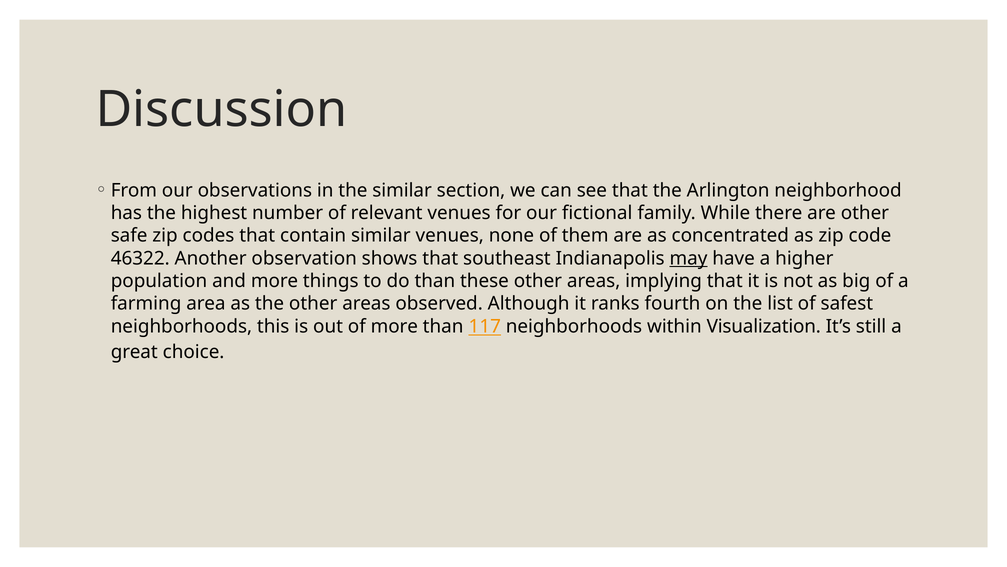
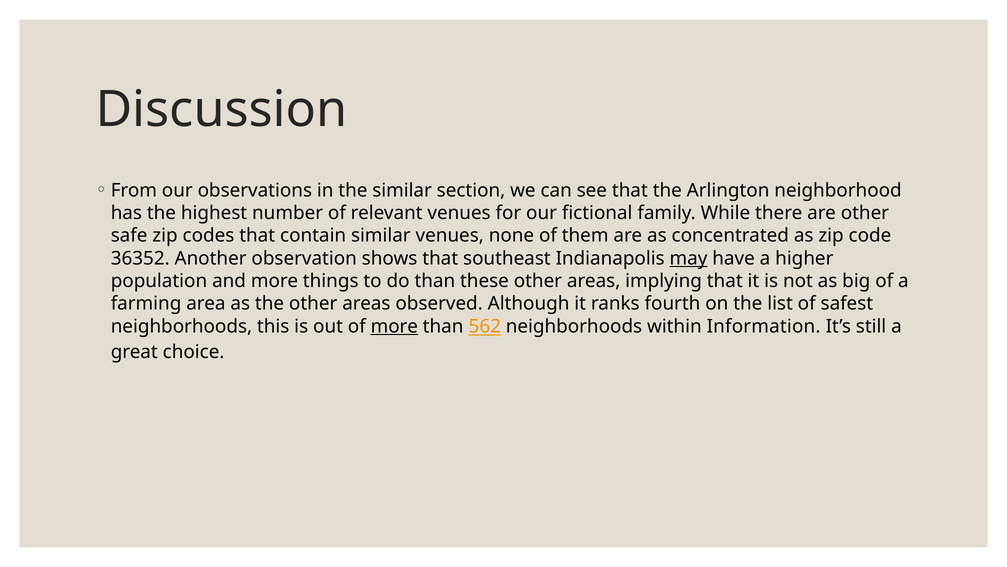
46322: 46322 -> 36352 (140, 258)
more underline: none -> present (394, 326)
117: 117 -> 562 (485, 326)
Visualization: Visualization -> Information (764, 326)
